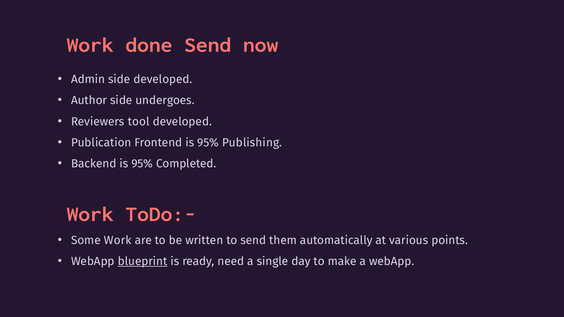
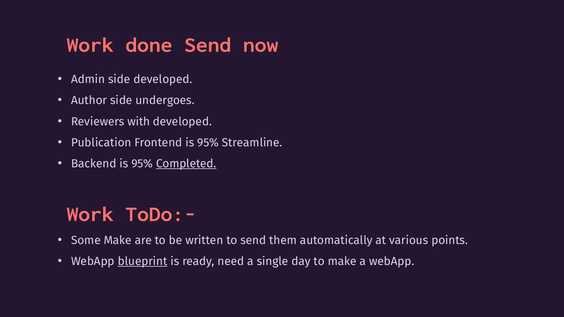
tool: tool -> with (139, 122)
Publishing: Publishing -> Streamline (252, 143)
Completed underline: none -> present (186, 164)
Some Work: Work -> Make (118, 240)
